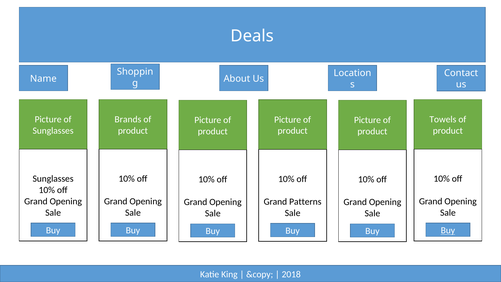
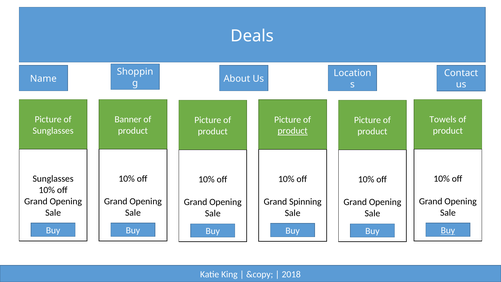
Brands: Brands -> Banner (128, 119)
product underline: none -> present (293, 131)
Patterns: Patterns -> Spinning (305, 202)
